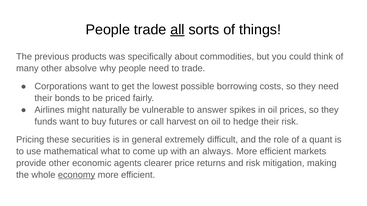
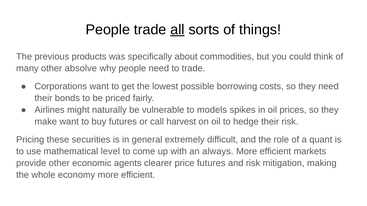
answer: answer -> models (212, 110)
funds: funds -> make (46, 122)
what: what -> level (110, 152)
price returns: returns -> futures (211, 163)
economy underline: present -> none (77, 175)
